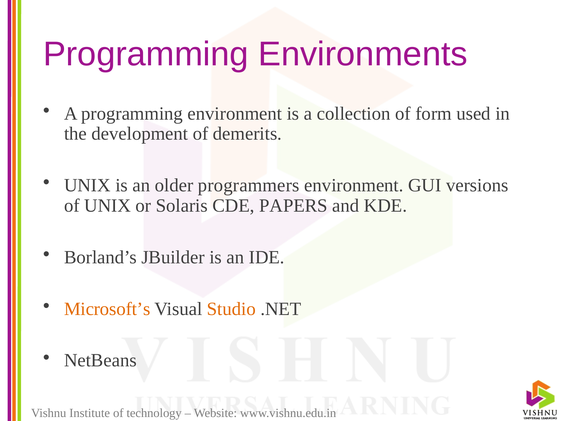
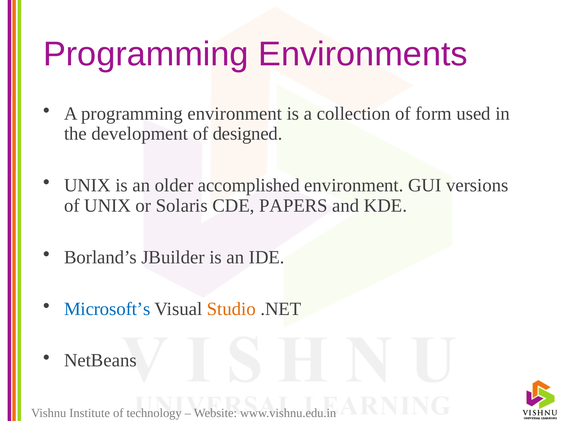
demerits: demerits -> designed (248, 134)
programmers: programmers -> accomplished (249, 185)
Microsoft’s colour: orange -> blue (107, 309)
